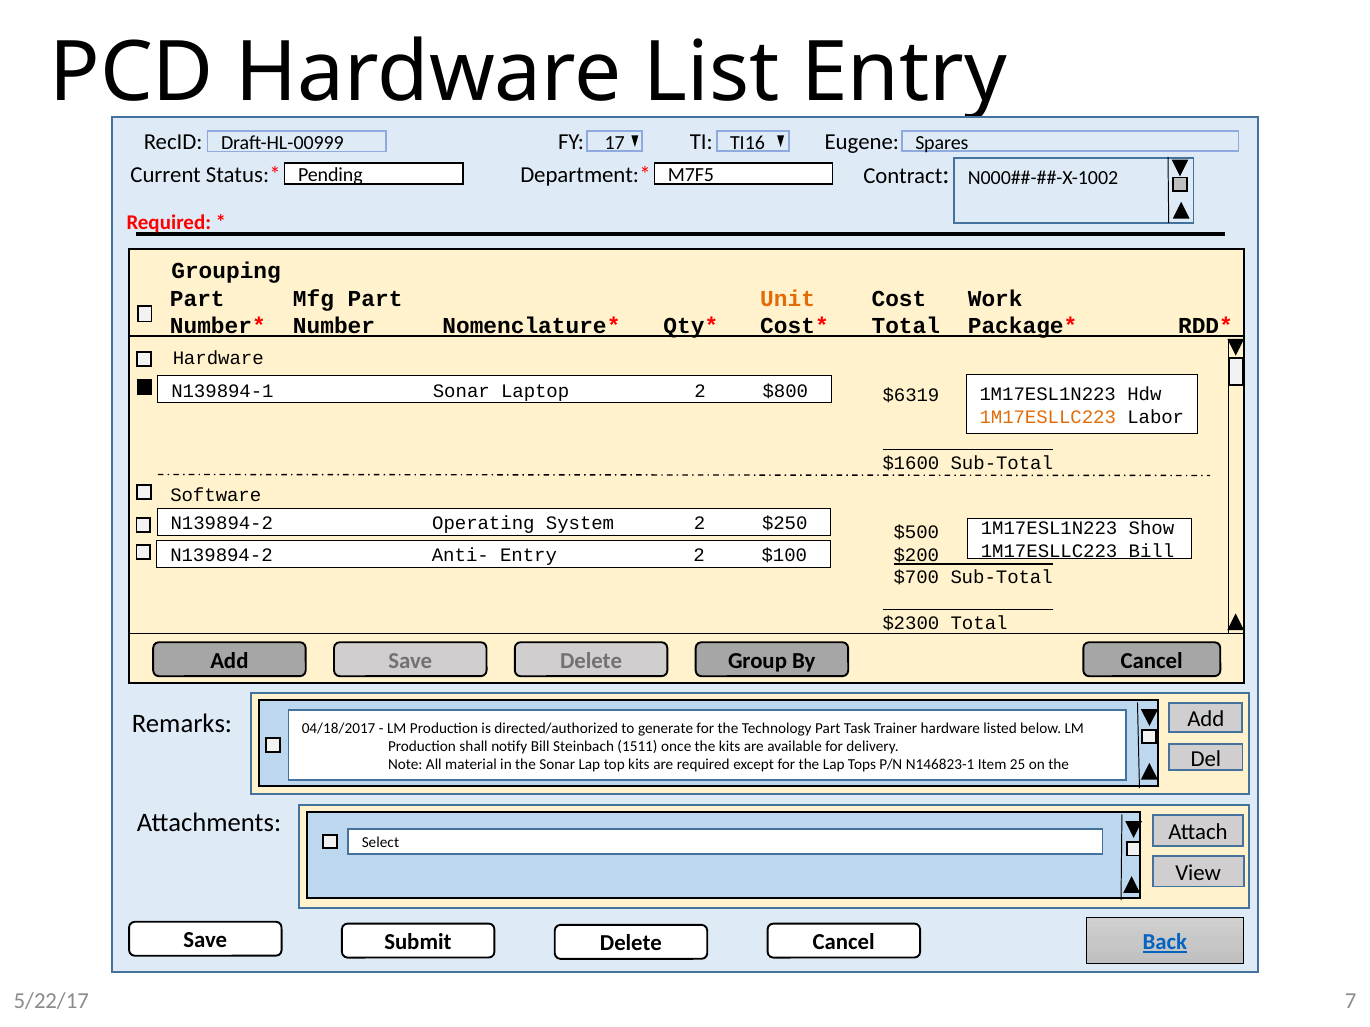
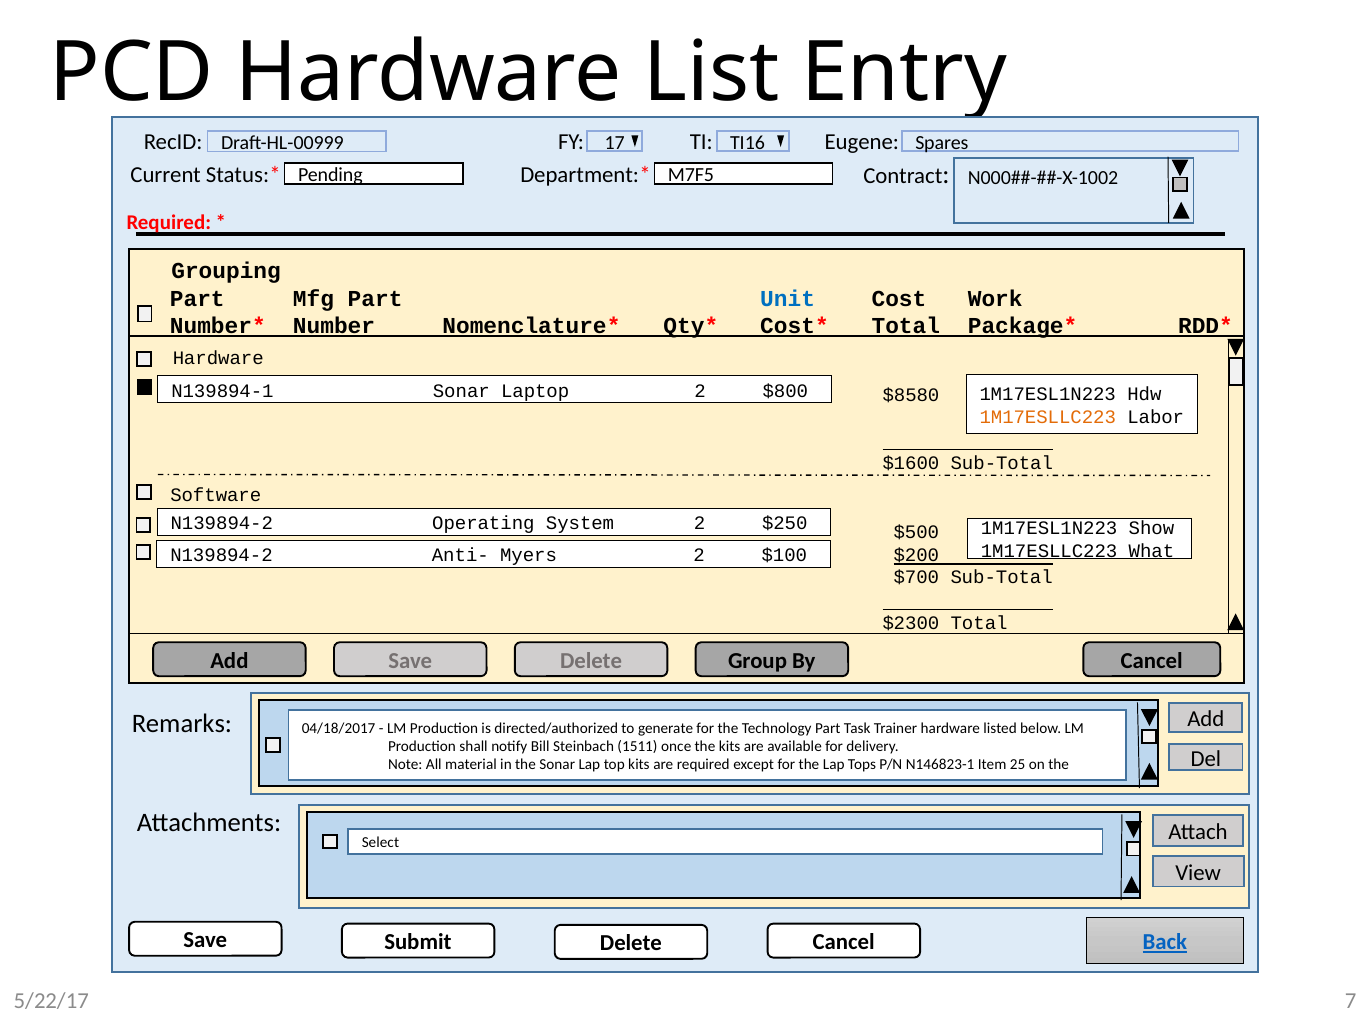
Unit colour: orange -> blue (788, 299)
$6319: $6319 -> $8580 (911, 395)
1M17ESLLC223 Bill: Bill -> What (1151, 552)
Anti- Entry: Entry -> Myers (529, 556)
